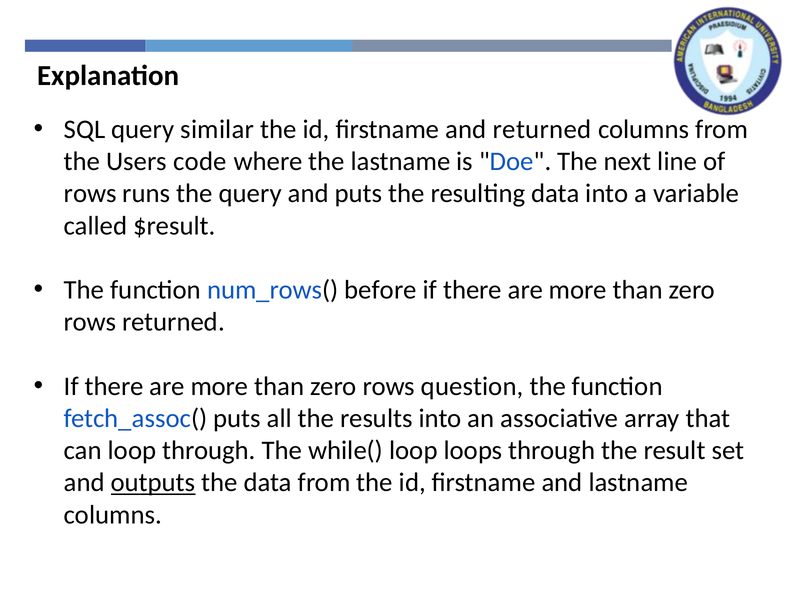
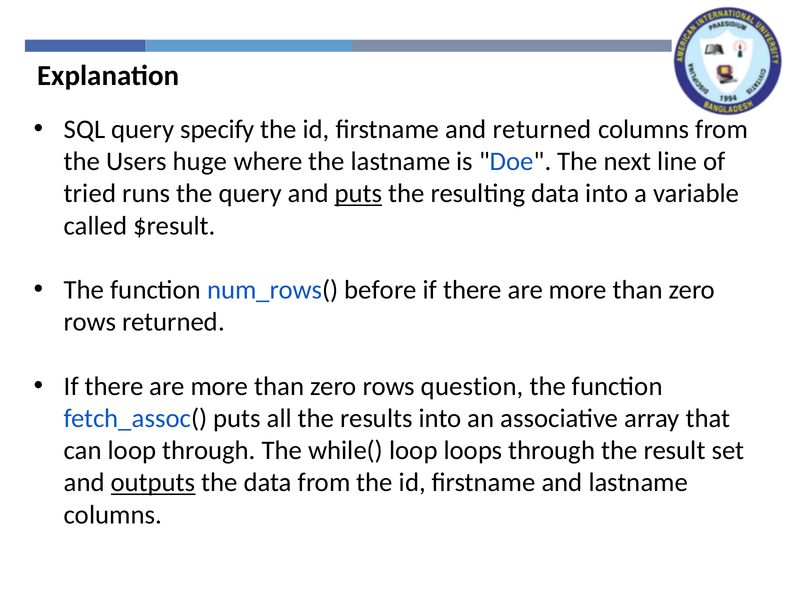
similar: similar -> specify (217, 130)
code: code -> huge (200, 162)
rows: rows -> tried (90, 194)
puts underline: none -> present (358, 194)
